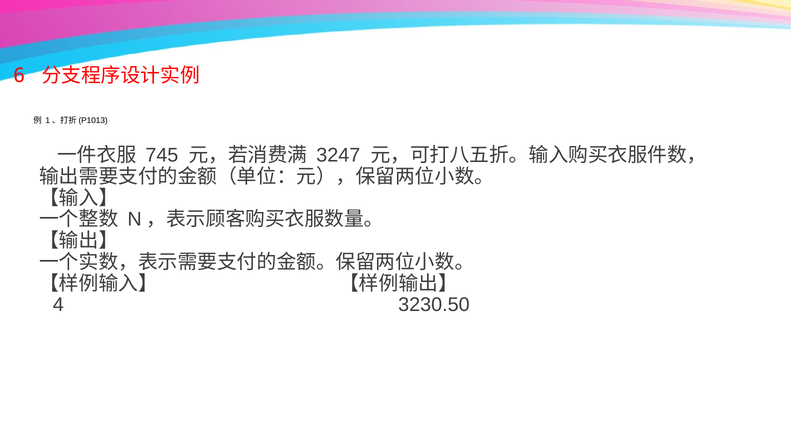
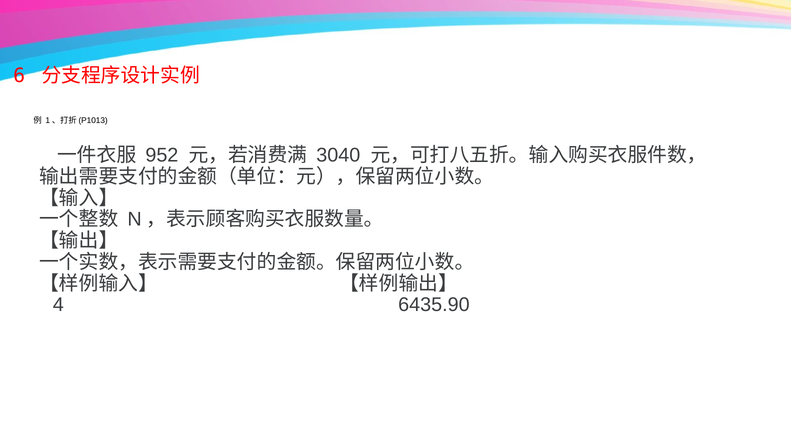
745: 745 -> 952 (162, 155)
3247: 3247 -> 3040 (338, 155)
3230.50: 3230.50 -> 6435.90 (434, 305)
